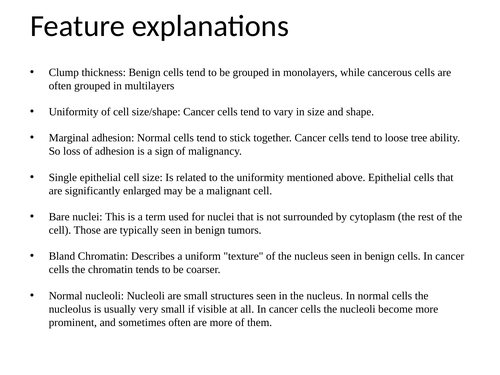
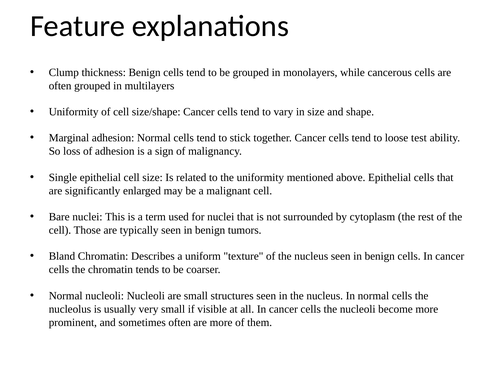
tree: tree -> test (419, 138)
